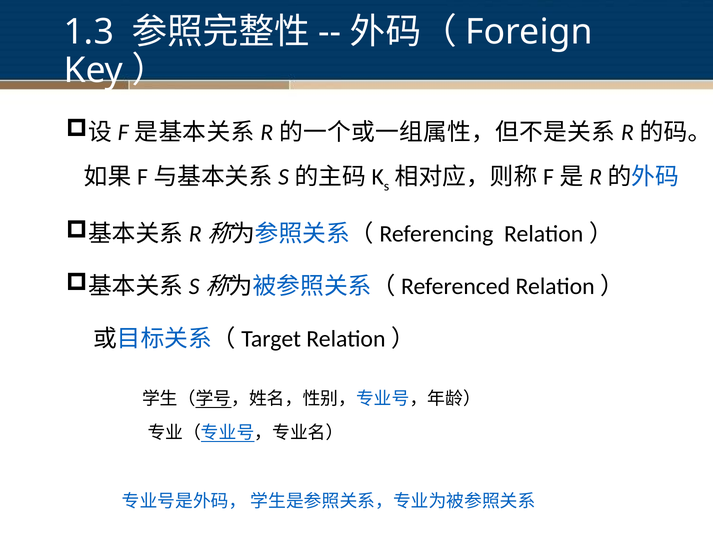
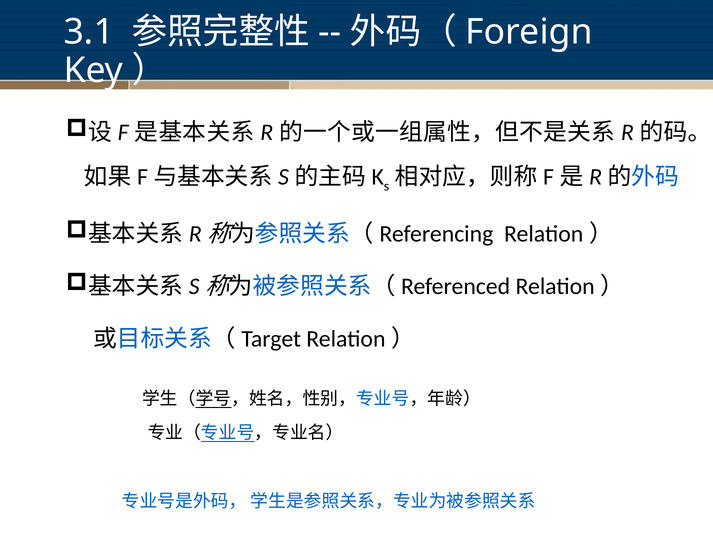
1.3: 1.3 -> 3.1 (89, 32)
